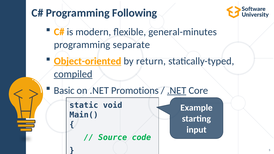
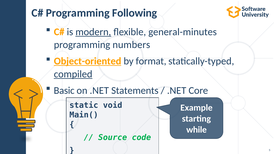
modern underline: none -> present (93, 32)
separate: separate -> numbers (131, 45)
return: return -> format (151, 61)
Promotions: Promotions -> Statements (135, 91)
.NET underline: present -> none (177, 91)
input: input -> while (197, 130)
